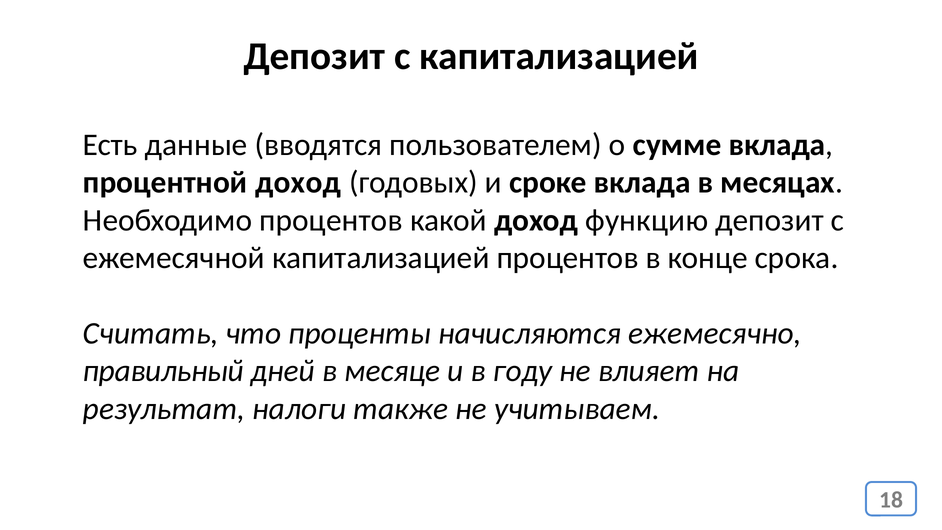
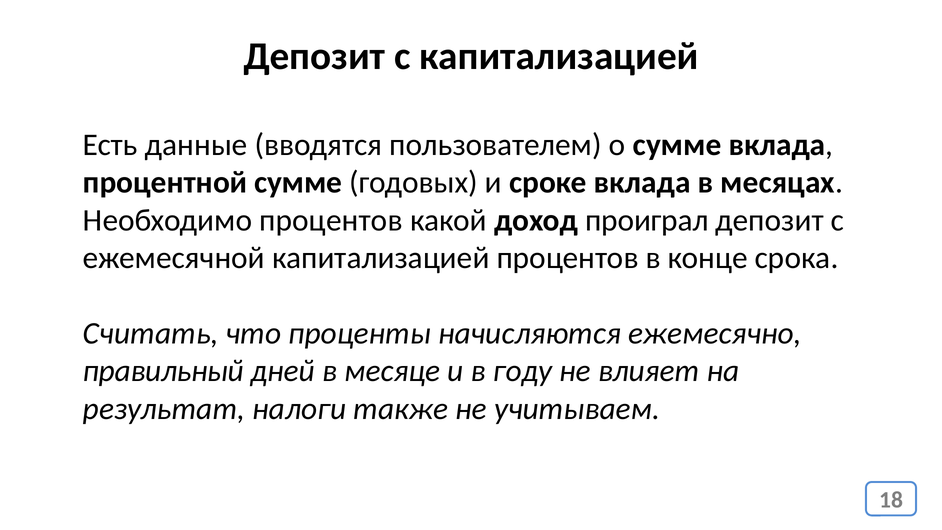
процентной доход: доход -> сумме (298, 182)
функцию: функцию -> проиграл (647, 220)
